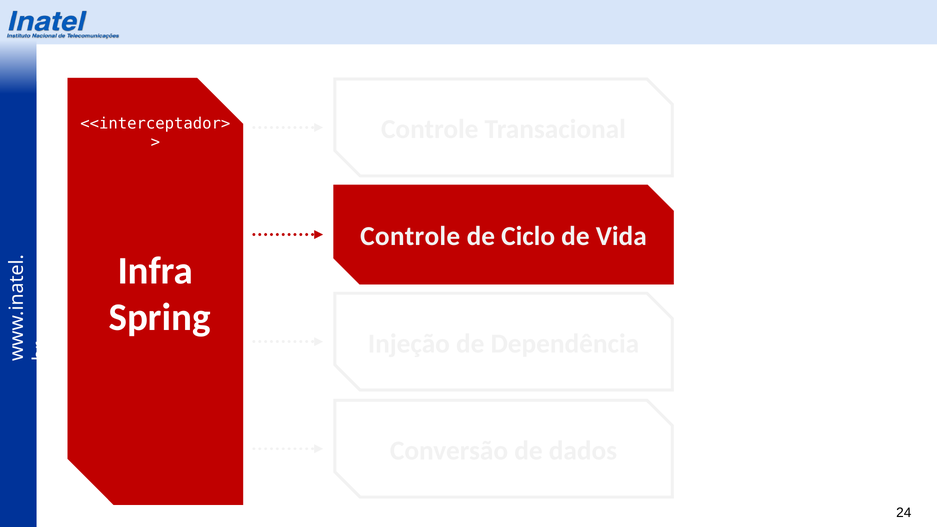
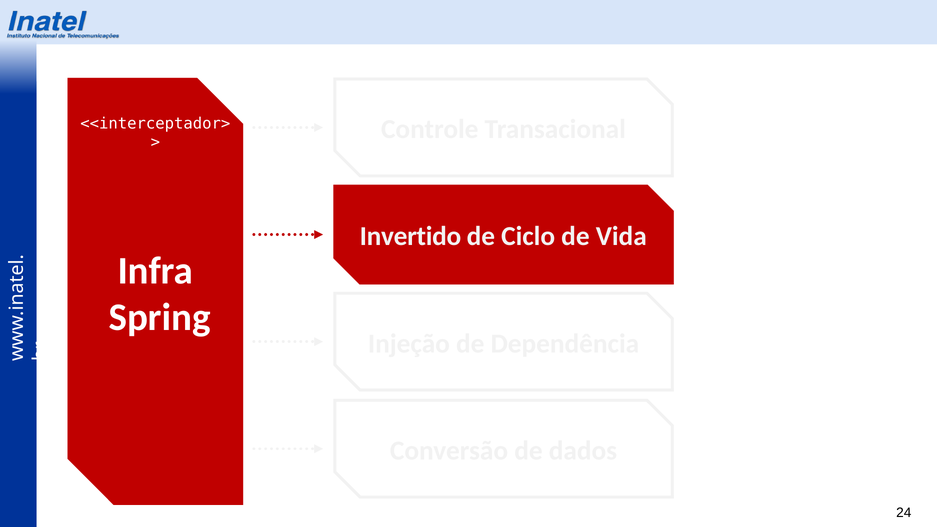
Controle: Controle -> Invertido (410, 236)
